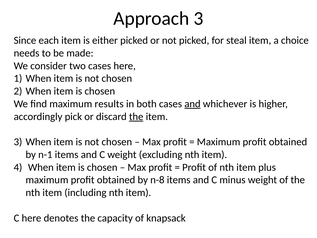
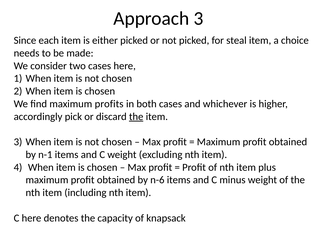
results: results -> profits (109, 104)
and underline: present -> none (192, 104)
n-8: n-8 -> n-6 (157, 180)
